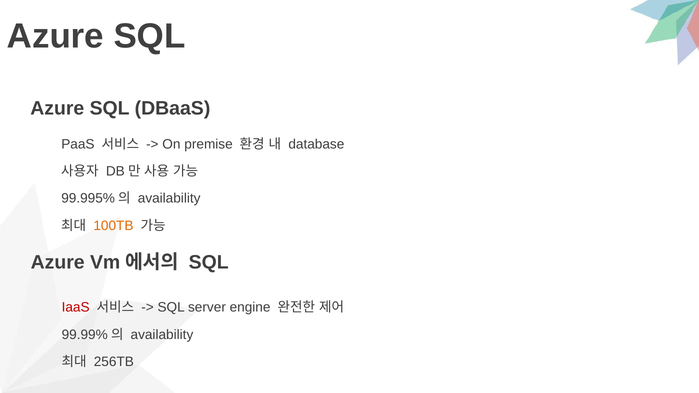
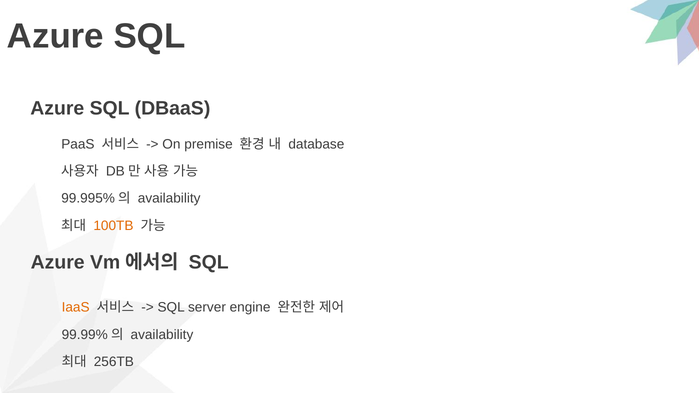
IaaS colour: red -> orange (76, 308)
